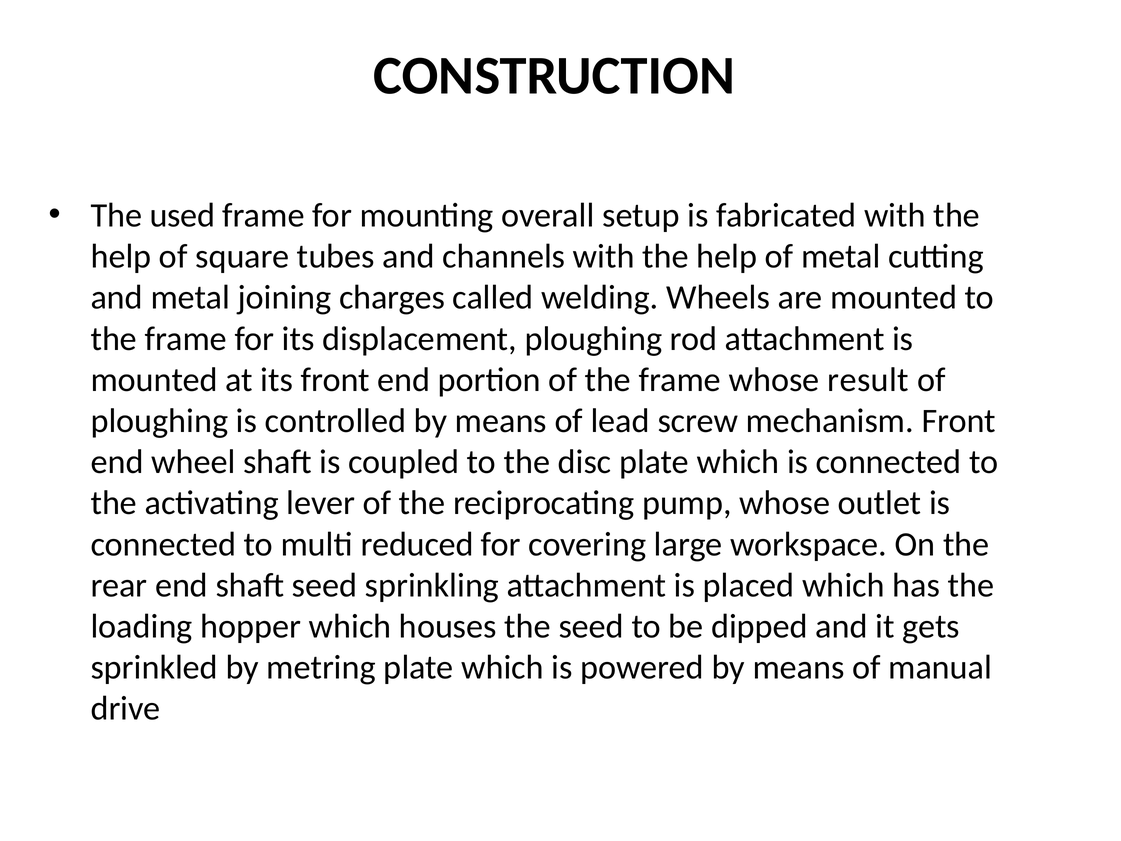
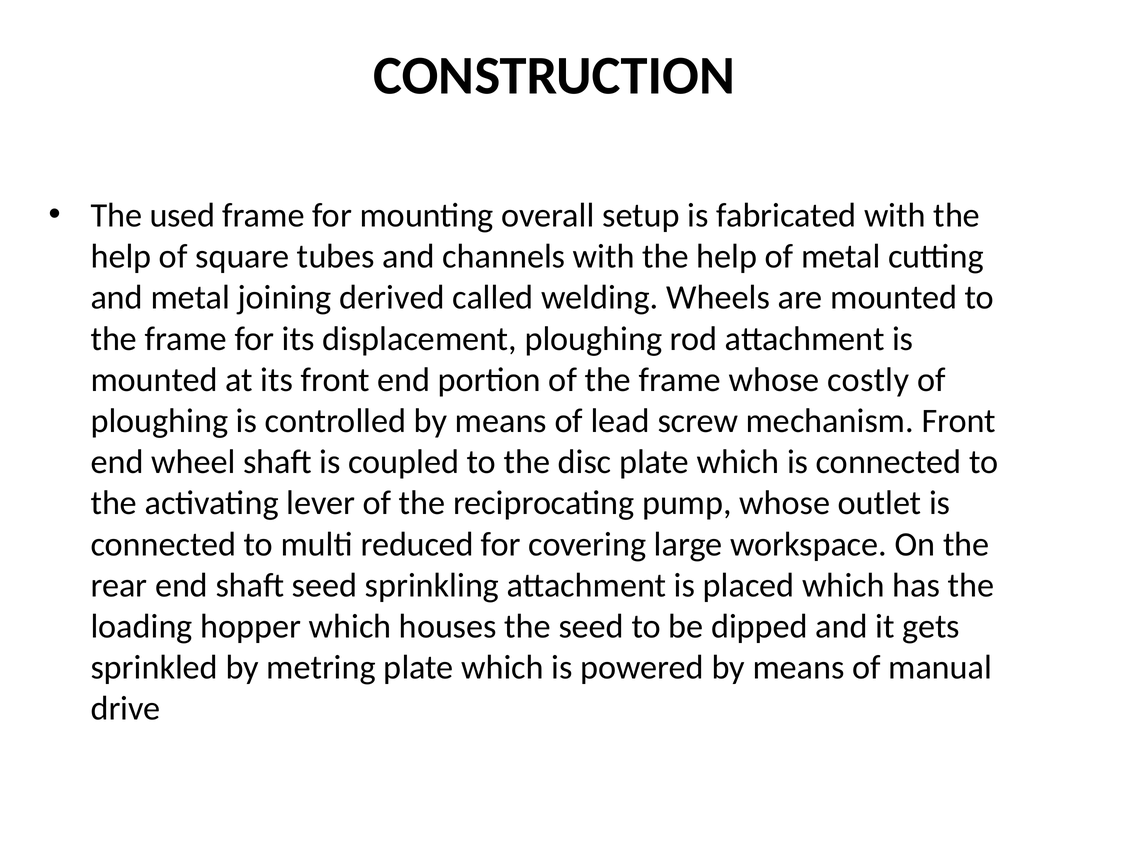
charges: charges -> derived (392, 298)
result: result -> costly (868, 380)
